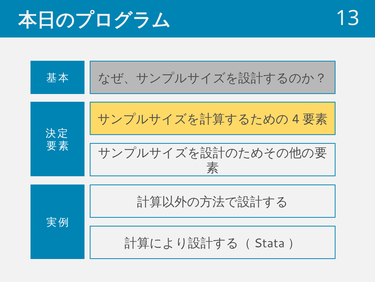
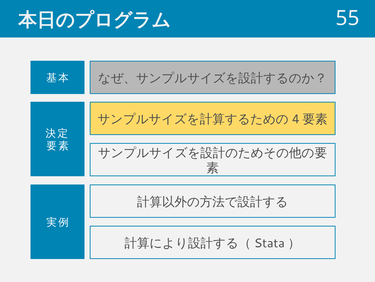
13: 13 -> 55 (348, 18)
